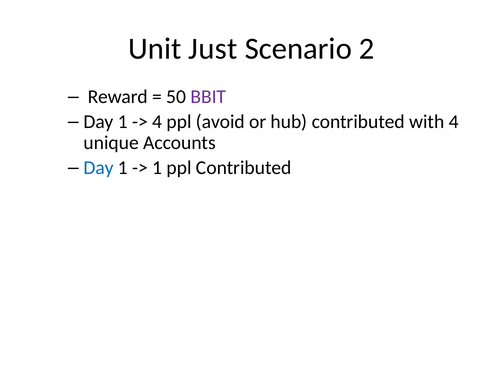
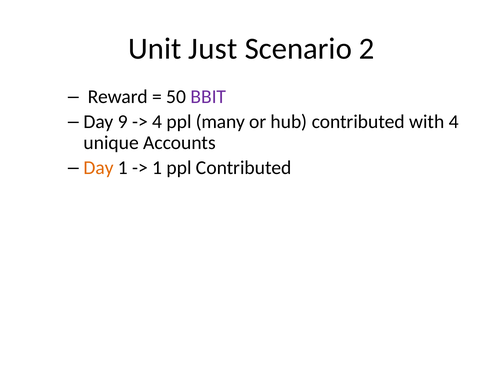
1: 1 -> 9 (123, 122)
avoid: avoid -> many (220, 122)
Day colour: blue -> orange (99, 168)
